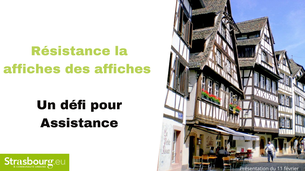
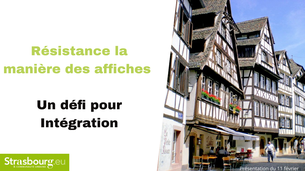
affiches: affiches -> manière (32, 69)
Assistance: Assistance -> Intégration (79, 124)
